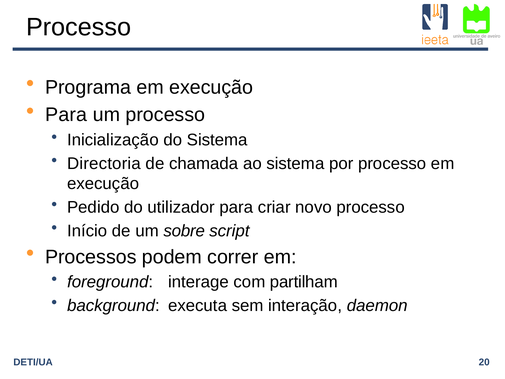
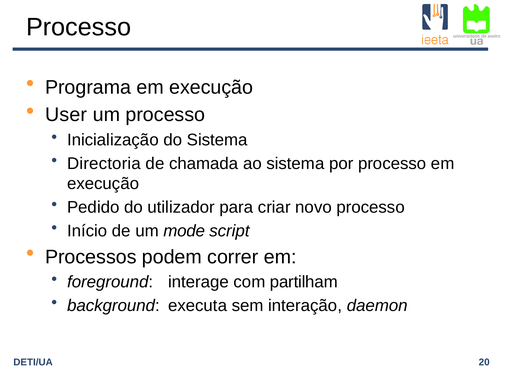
Para: Para -> User (66, 115)
sobre: sobre -> mode (184, 231)
